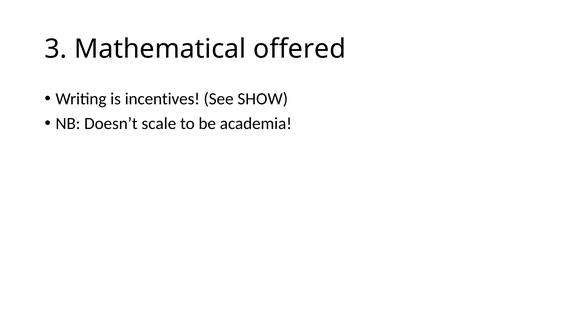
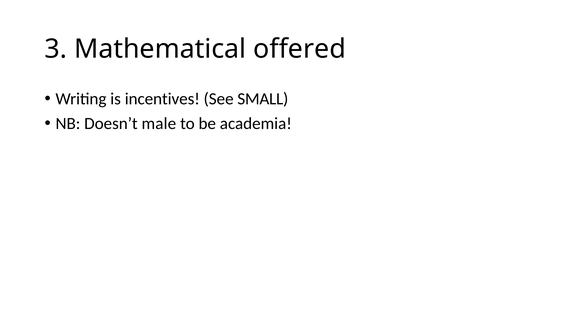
SHOW: SHOW -> SMALL (263, 99)
scale: scale -> male (159, 123)
